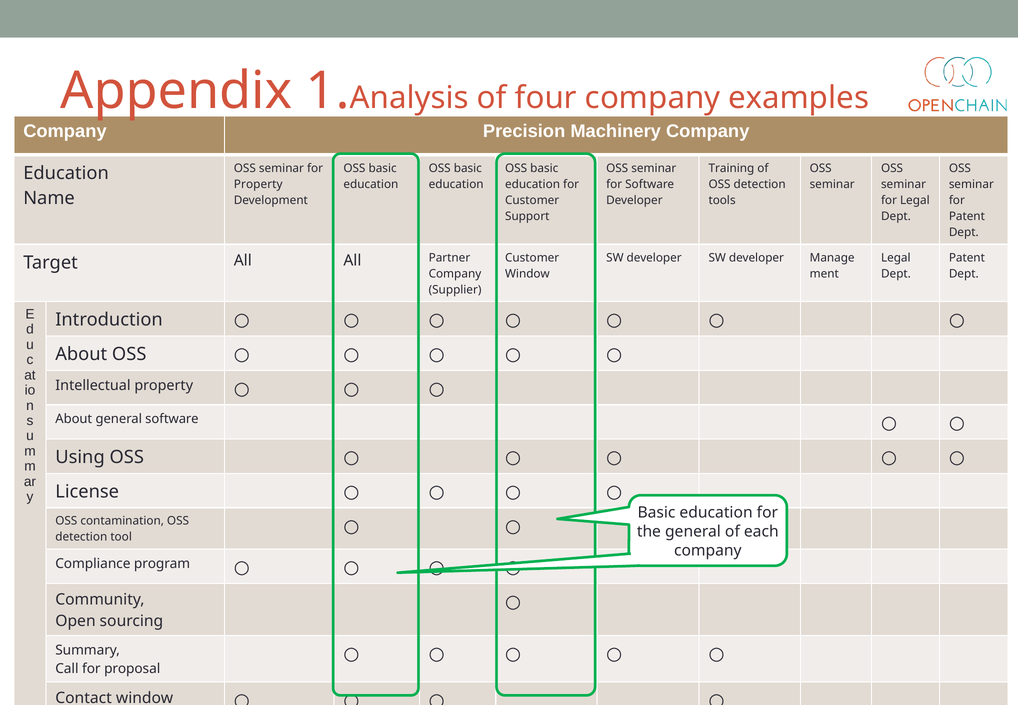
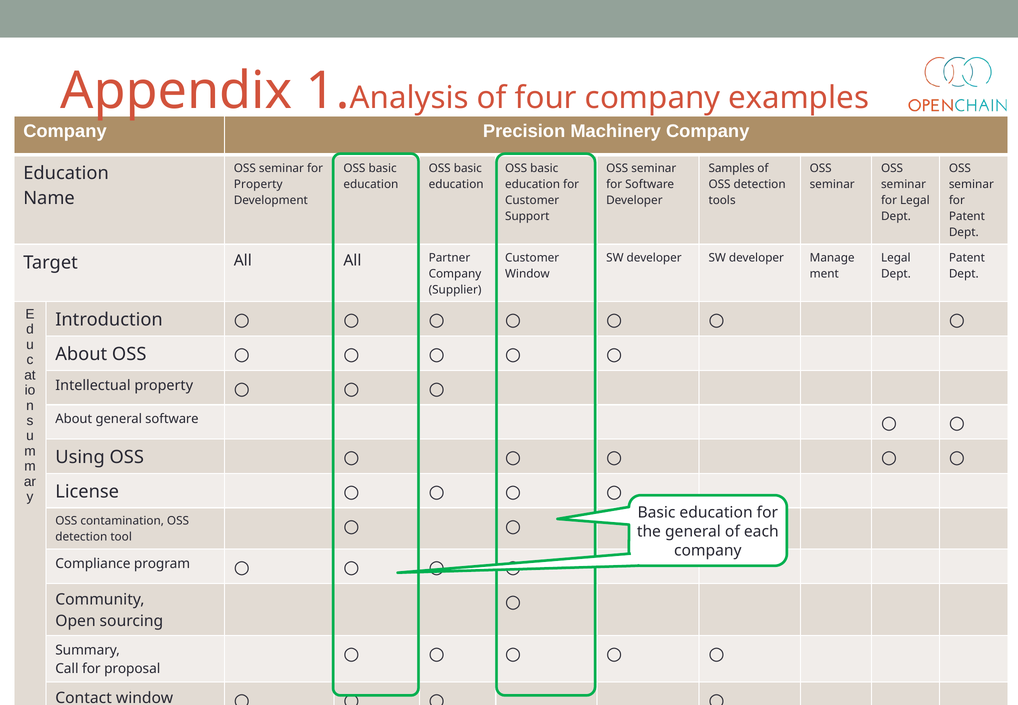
Training: Training -> Samples (731, 168)
